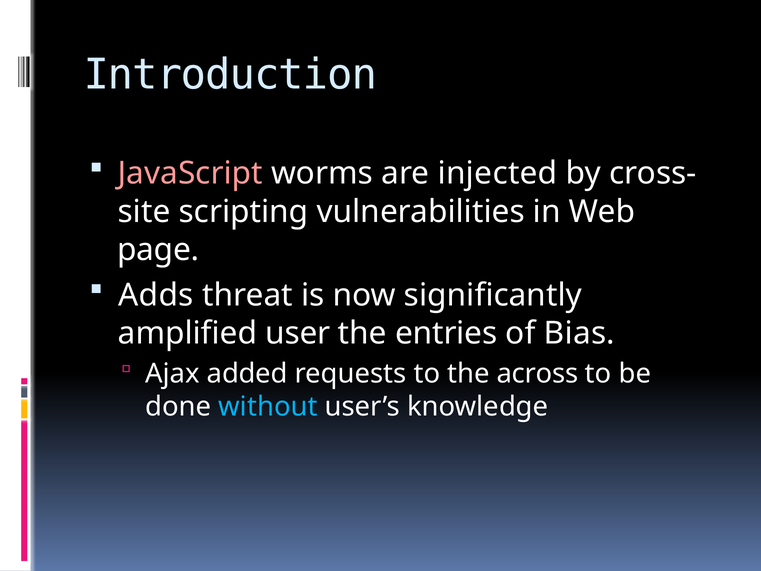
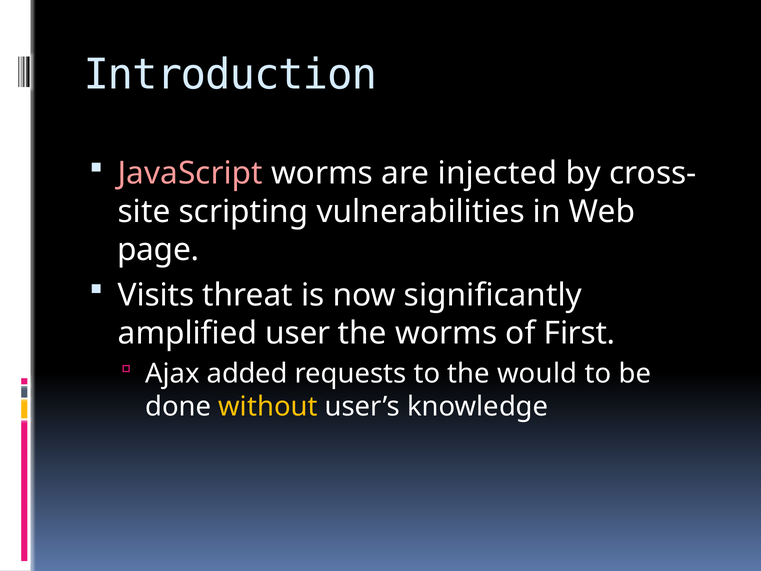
Adds: Adds -> Visits (156, 295)
the entries: entries -> worms (446, 333)
Bias: Bias -> First (580, 333)
across: across -> would (537, 374)
without colour: light blue -> yellow (268, 407)
